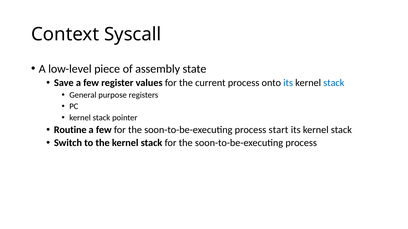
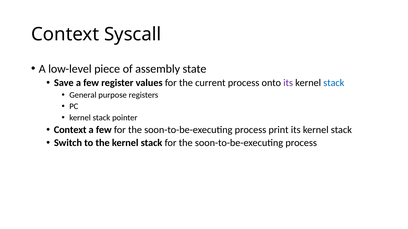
its colour: blue -> purple (288, 83)
Routine: Routine -> Context (70, 130)
start: start -> print (279, 130)
